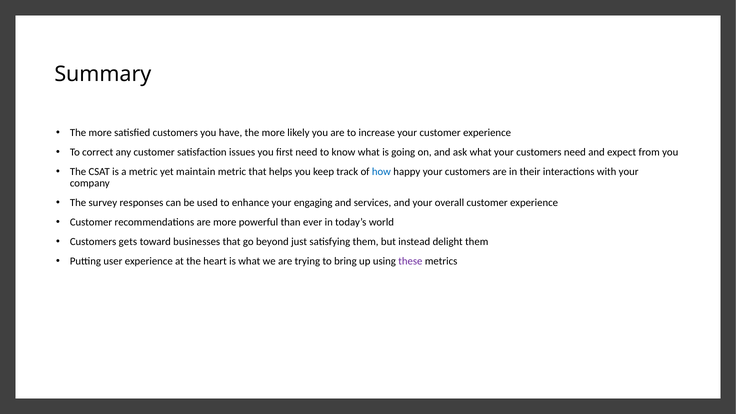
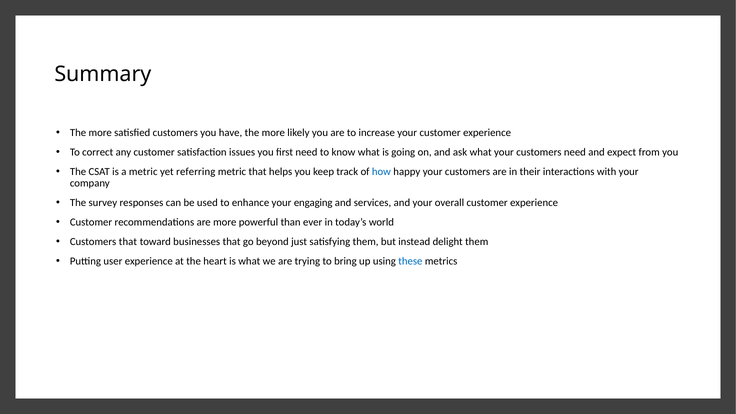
maintain: maintain -> referring (196, 172)
Customers gets: gets -> that (128, 242)
these colour: purple -> blue (410, 261)
